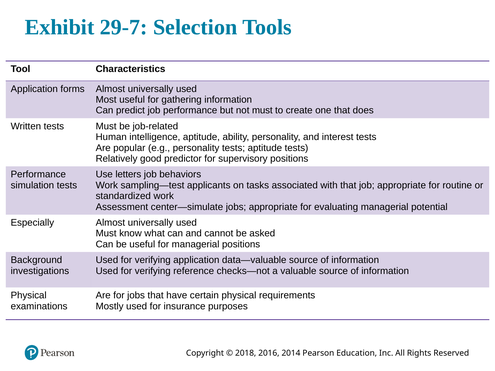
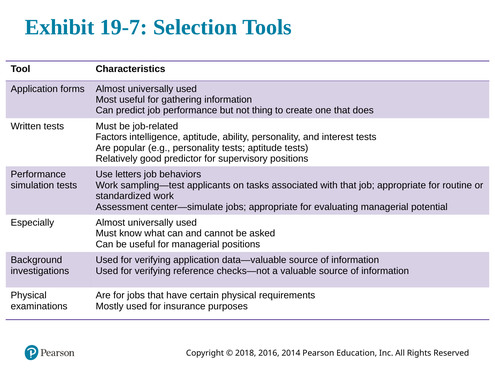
29-7: 29-7 -> 19-7 (124, 27)
not must: must -> thing (262, 111)
Human: Human -> Factors (111, 137)
